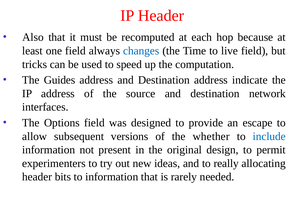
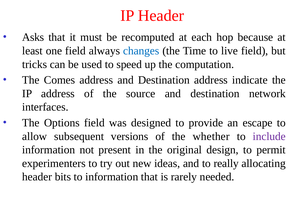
Also: Also -> Asks (33, 37)
Guides: Guides -> Comes (60, 80)
include colour: blue -> purple (269, 136)
